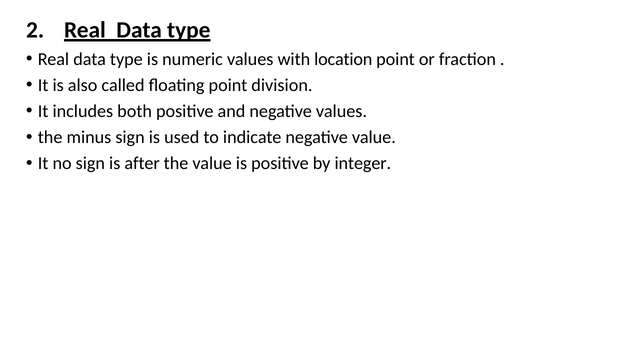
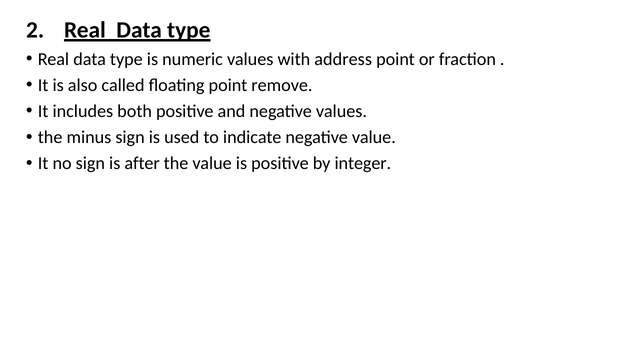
location: location -> address (343, 59)
division: division -> remove (282, 85)
